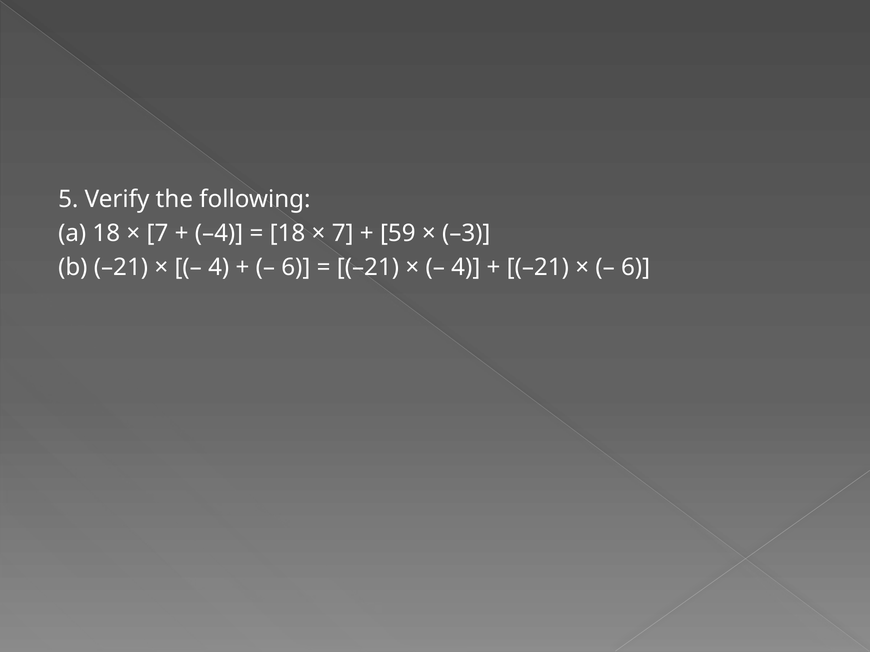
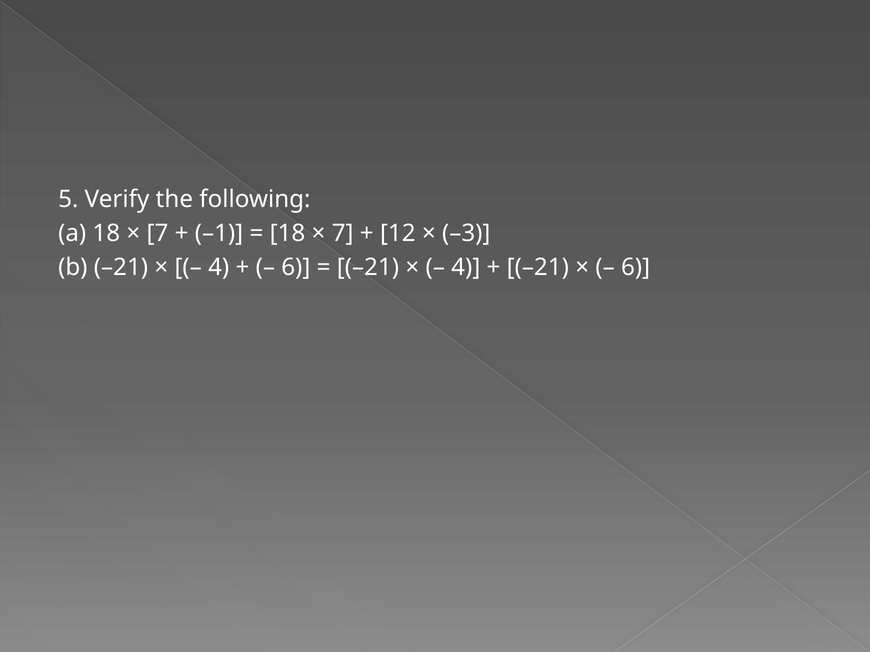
–4: –4 -> –1 (219, 234)
59: 59 -> 12 (398, 234)
